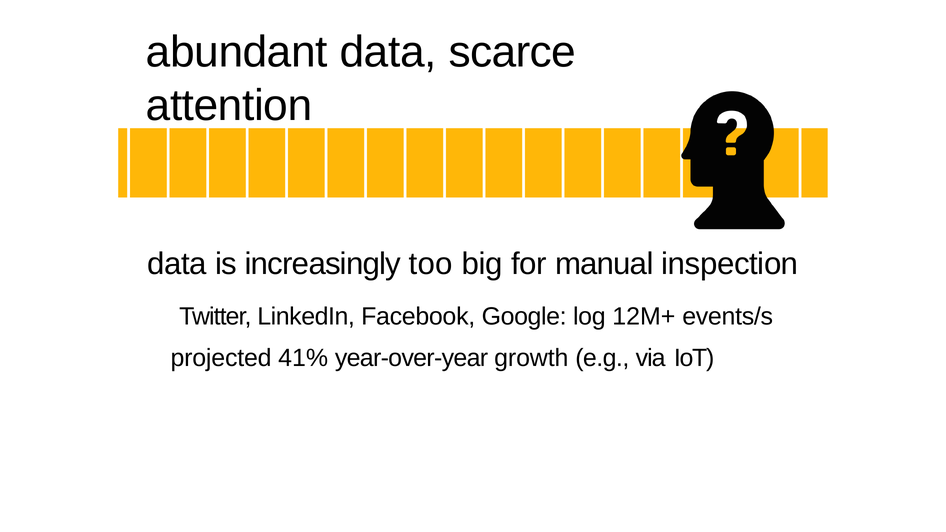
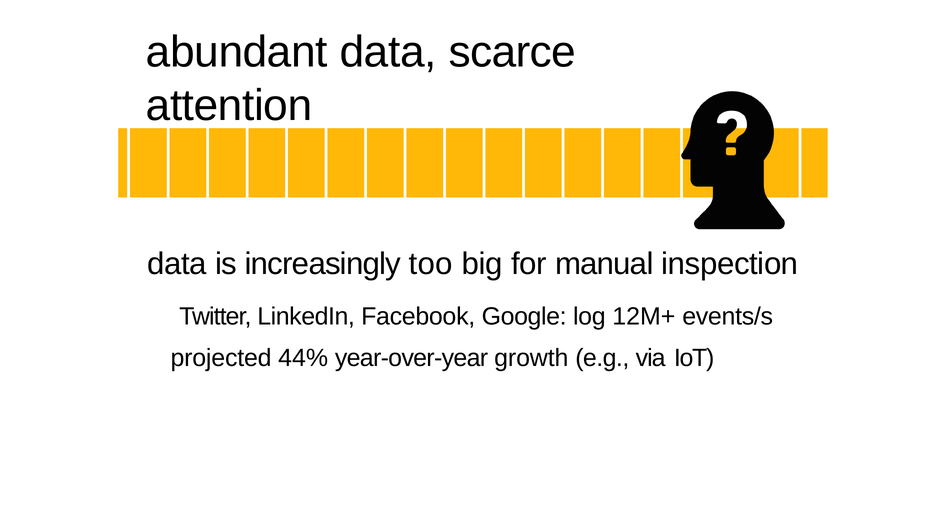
41%: 41% -> 44% (303, 358)
